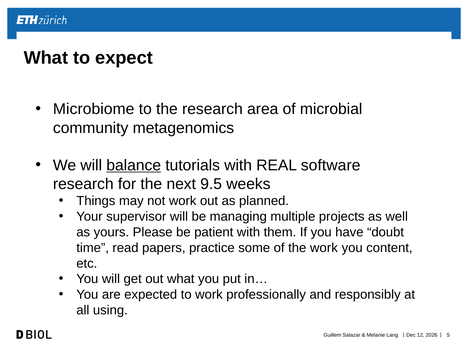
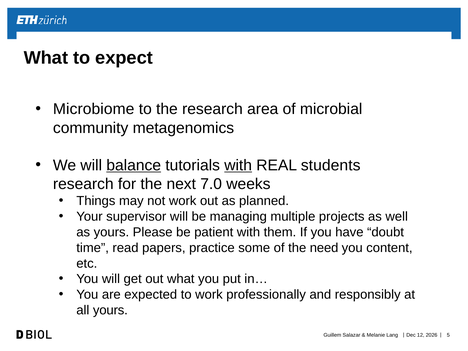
with underline: none -> present (238, 165)
software: software -> students (331, 165)
9.5: 9.5 -> 7.0 (211, 184)
the work: work -> need (324, 248)
all using: using -> yours (110, 310)
